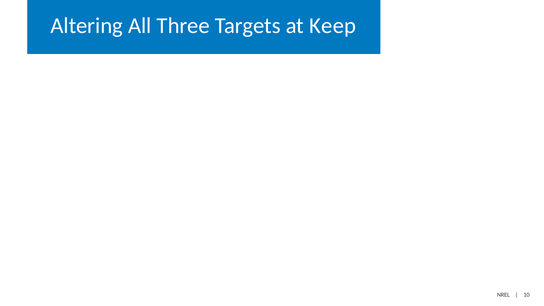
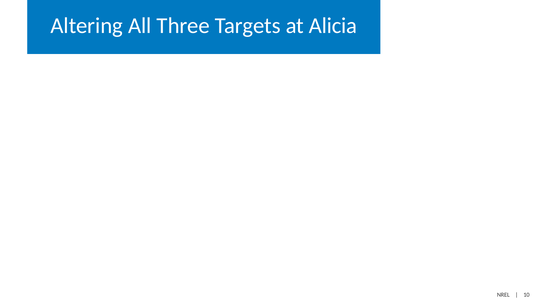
Keep: Keep -> Alicia (333, 26)
